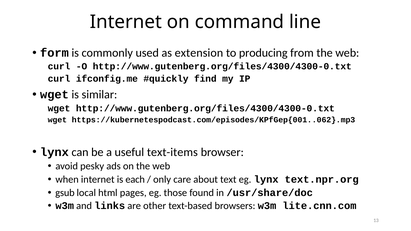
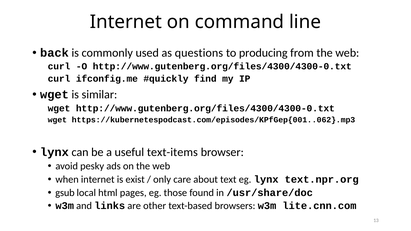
form: form -> back (54, 53)
extension: extension -> questions (199, 53)
each: each -> exist (135, 180)
